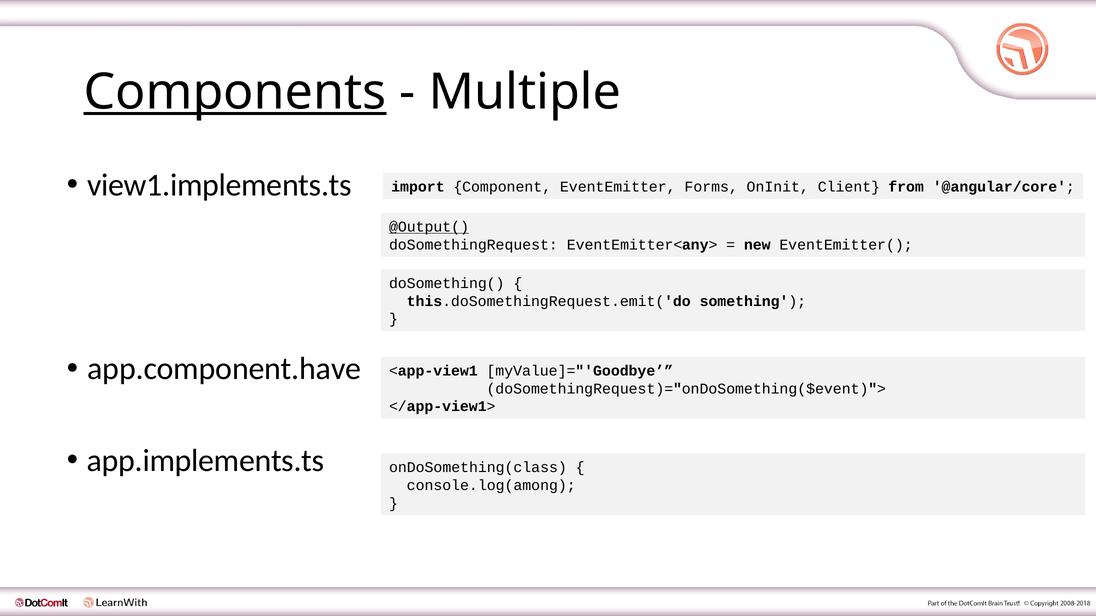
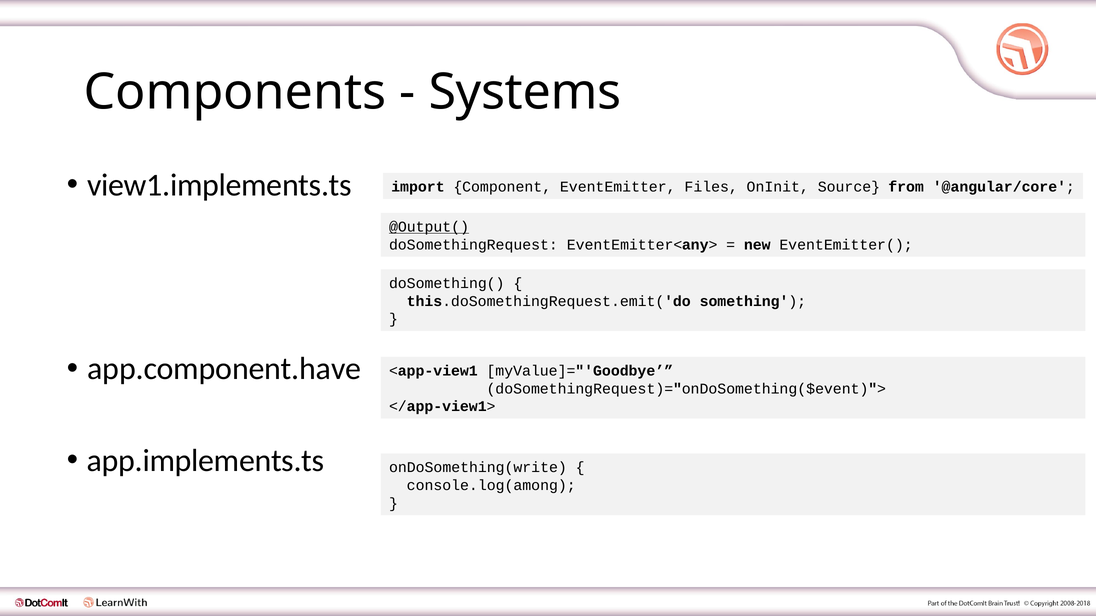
Components underline: present -> none (235, 92)
Multiple: Multiple -> Systems (525, 92)
Forms: Forms -> Files (711, 187)
Client: Client -> Source (849, 187)
onDoSomething(class: onDoSomething(class -> onDoSomething(write (478, 468)
